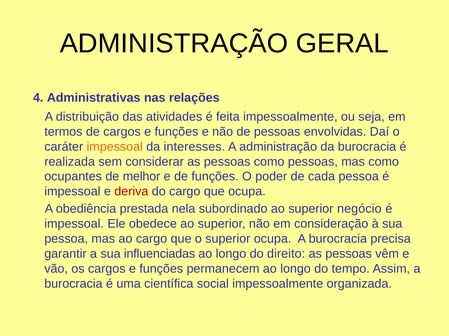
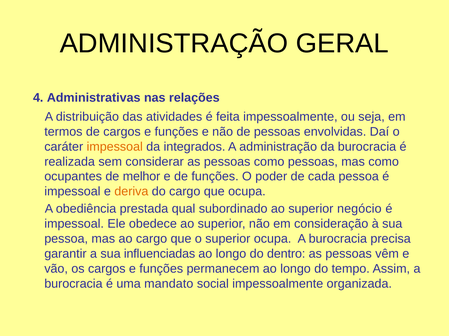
interesses: interesses -> integrados (195, 147)
deriva colour: red -> orange (131, 192)
nela: nela -> qual (184, 209)
direito: direito -> dentro (286, 254)
científica: científica -> mandato (169, 284)
